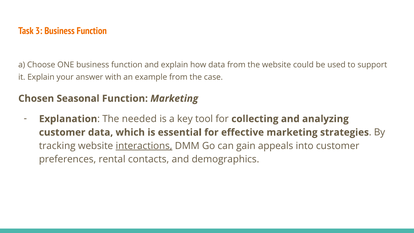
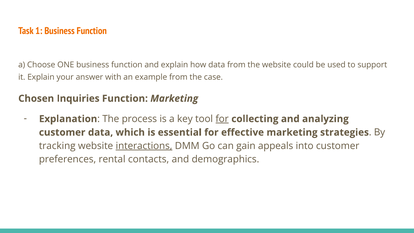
3: 3 -> 1 (39, 31)
Seasonal: Seasonal -> Inquiries (78, 98)
needed: needed -> process (139, 119)
for underline: none -> present (222, 119)
